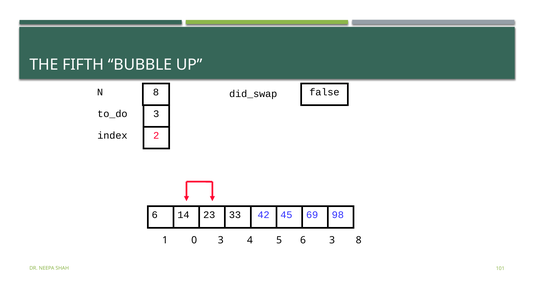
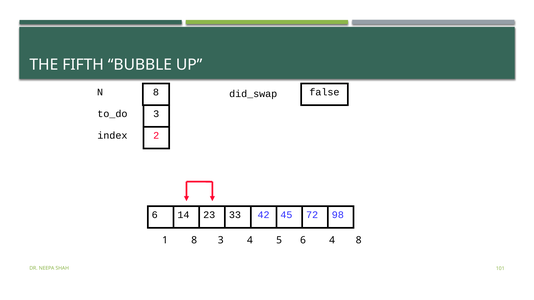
69: 69 -> 72 (312, 215)
1 0: 0 -> 8 (194, 240)
6 3: 3 -> 4 (332, 240)
